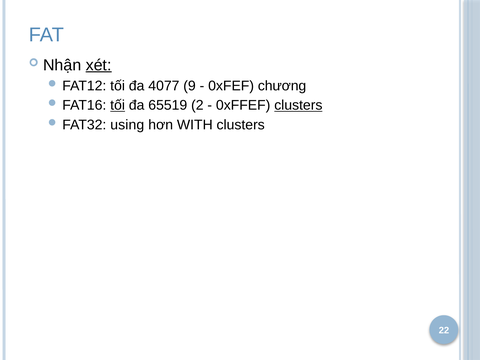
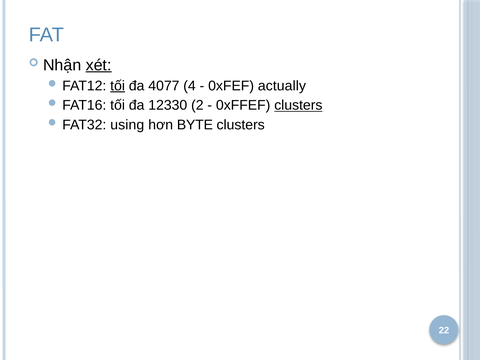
tối underline: none -> present (118, 86)
9: 9 -> 4 (190, 86)
chương: chương -> actually (282, 86)
tối underline: present -> none (118, 105)
65519: 65519 -> 12330 (168, 105)
WITH: WITH -> BYTE (195, 125)
